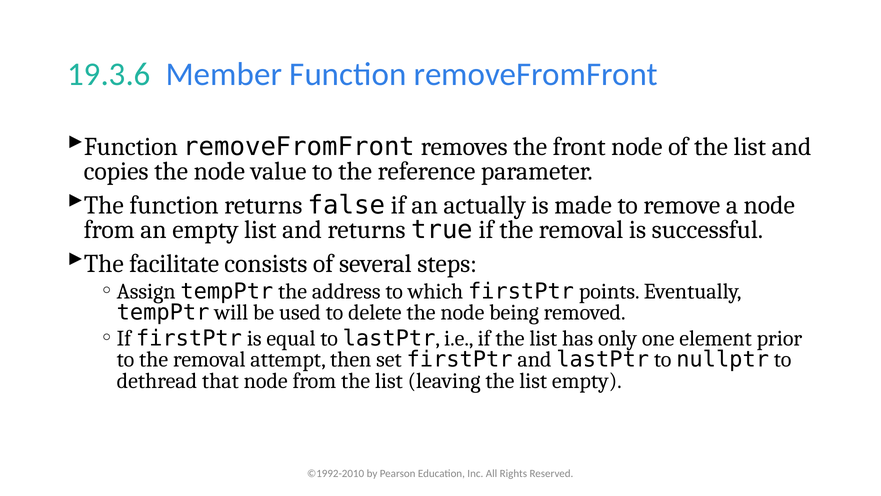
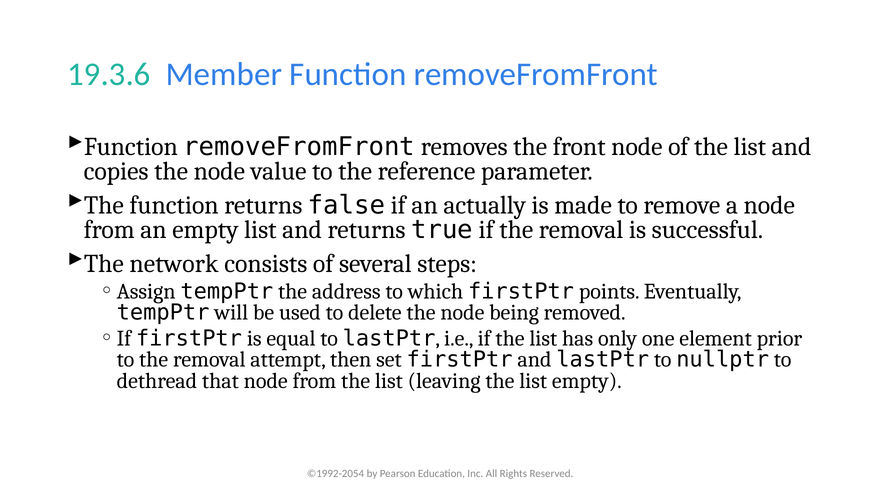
facilitate: facilitate -> network (174, 264)
©1992-2010: ©1992-2010 -> ©1992-2054 (336, 473)
